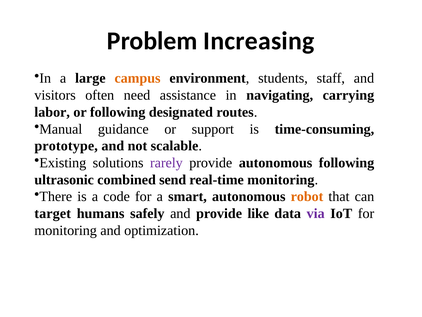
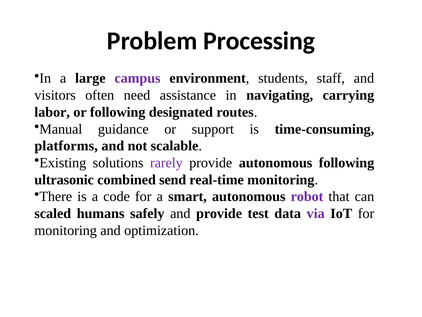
Increasing: Increasing -> Processing (259, 41)
campus colour: orange -> purple (138, 78)
prototype: prototype -> platforms (66, 146)
robot colour: orange -> purple (307, 196)
target: target -> scaled (53, 213)
like: like -> test (258, 213)
